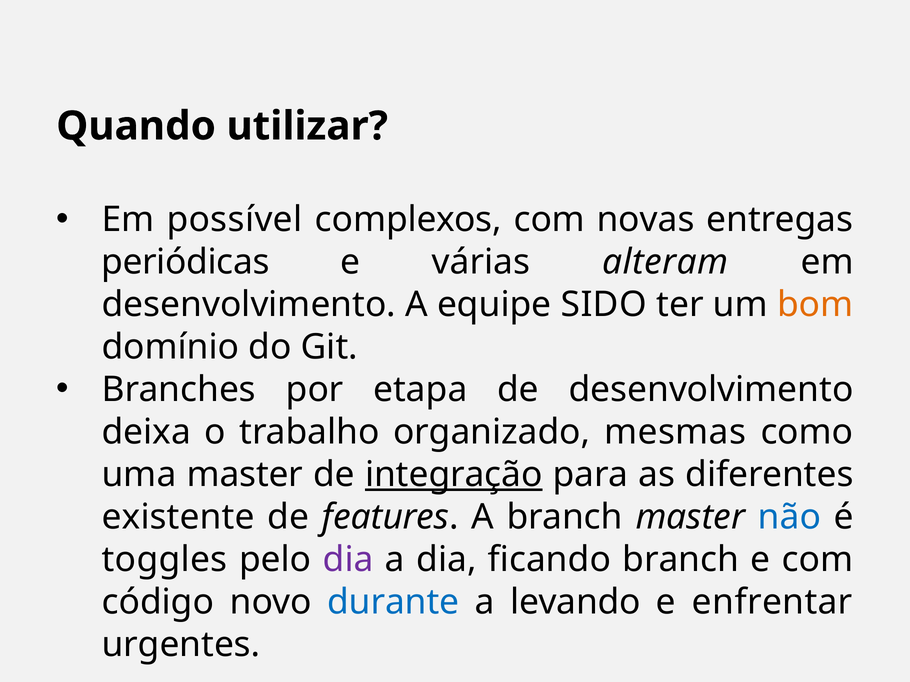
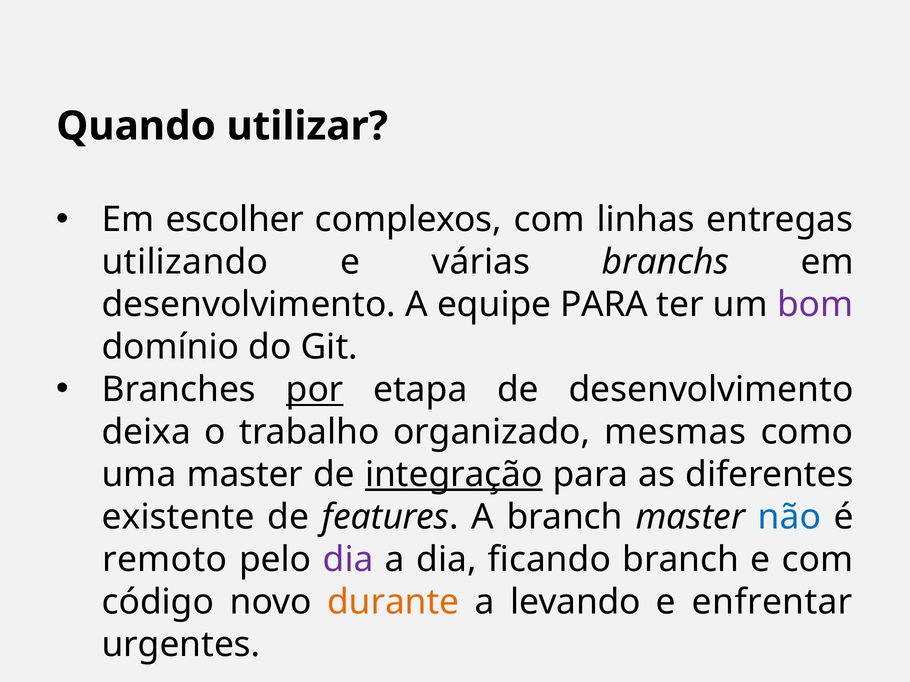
possível: possível -> escolher (235, 220)
novas: novas -> linhas (646, 220)
periódicas: periódicas -> utilizando (185, 262)
alteram: alteram -> branchs (666, 262)
equipe SIDO: SIDO -> PARA (604, 305)
bom colour: orange -> purple (815, 305)
por underline: none -> present (315, 390)
toggles: toggles -> remoto (165, 560)
durante colour: blue -> orange (393, 602)
